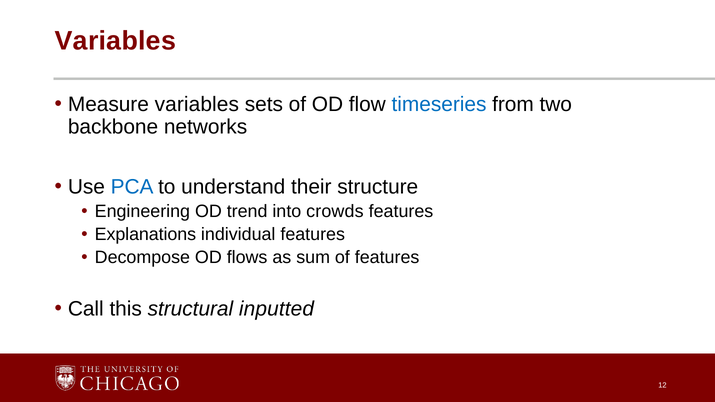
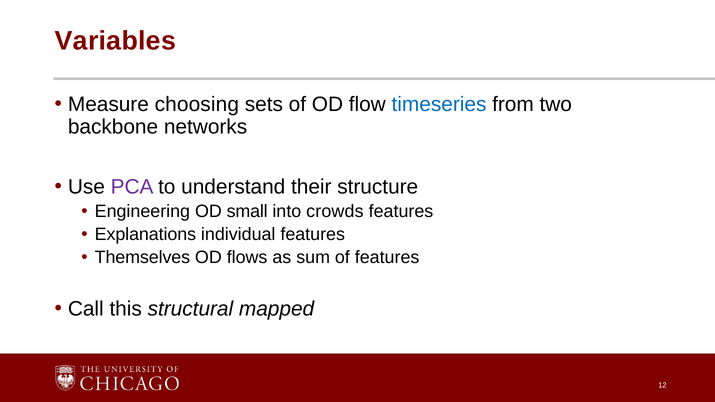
Measure variables: variables -> choosing (197, 104)
PCA colour: blue -> purple (132, 187)
trend: trend -> small (247, 211)
Decompose: Decompose -> Themselves (142, 258)
inputted: inputted -> mapped (277, 309)
